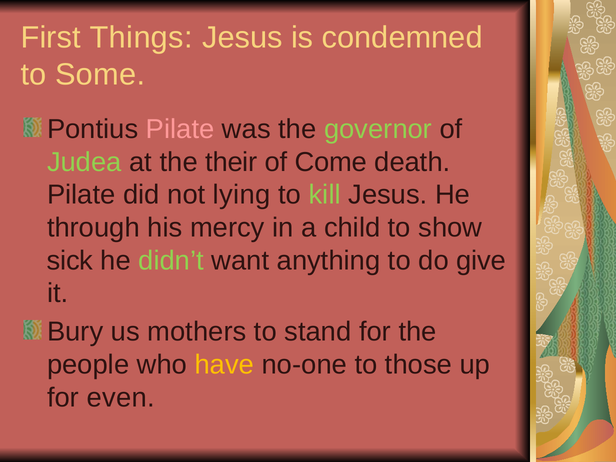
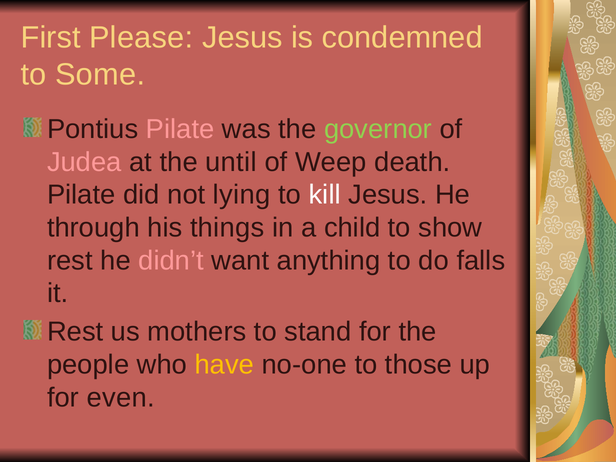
Things: Things -> Please (141, 37)
Judea colour: light green -> pink (84, 162)
their: their -> until (231, 162)
Come: Come -> Weep (331, 162)
kill colour: light green -> white (325, 195)
mercy: mercy -> things (227, 228)
sick: sick -> rest (70, 261)
didn’t colour: light green -> pink (171, 261)
give: give -> falls (481, 261)
Bury: Bury -> Rest (75, 332)
